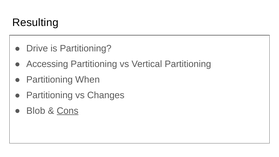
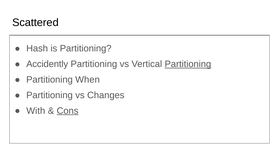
Resulting: Resulting -> Scattered (35, 23)
Drive: Drive -> Hash (37, 48)
Accessing: Accessing -> Accidently (47, 64)
Partitioning underline: none -> present (188, 64)
Blob: Blob -> With (36, 111)
